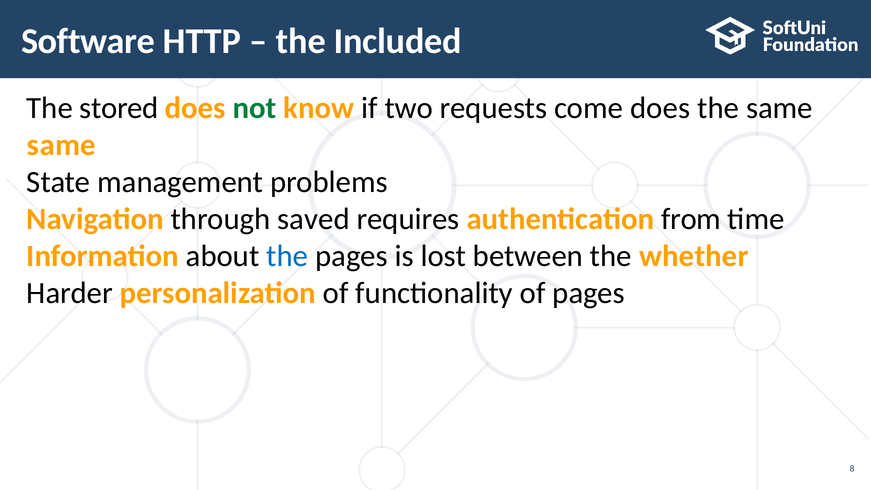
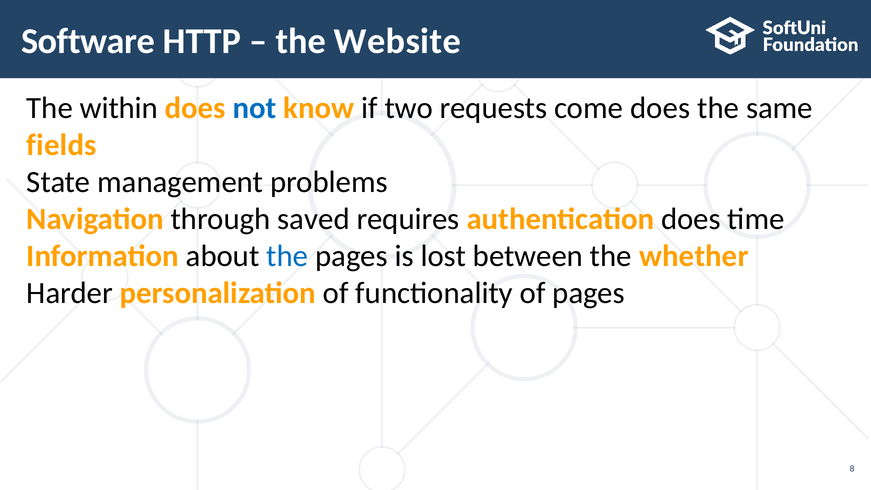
Included: Included -> Website (397, 41)
stored: stored -> within (119, 108)
not colour: green -> blue (255, 108)
same: same -> fields (62, 145)
authentication from: from -> does (691, 219)
